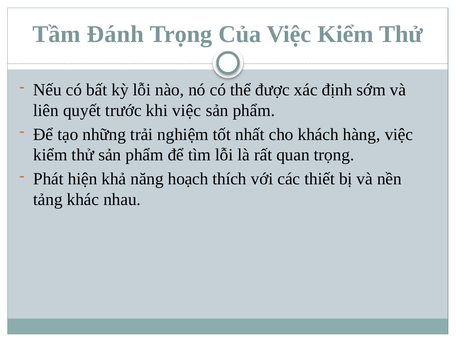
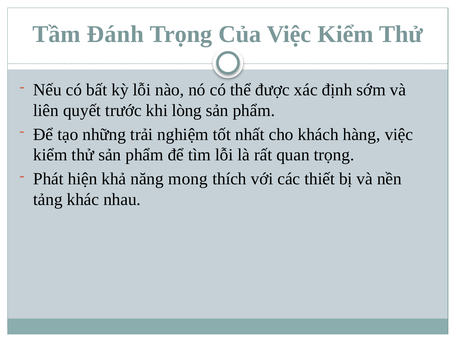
khi việc: việc -> lòng (187, 110)
hoạch: hoạch -> mong (188, 179)
